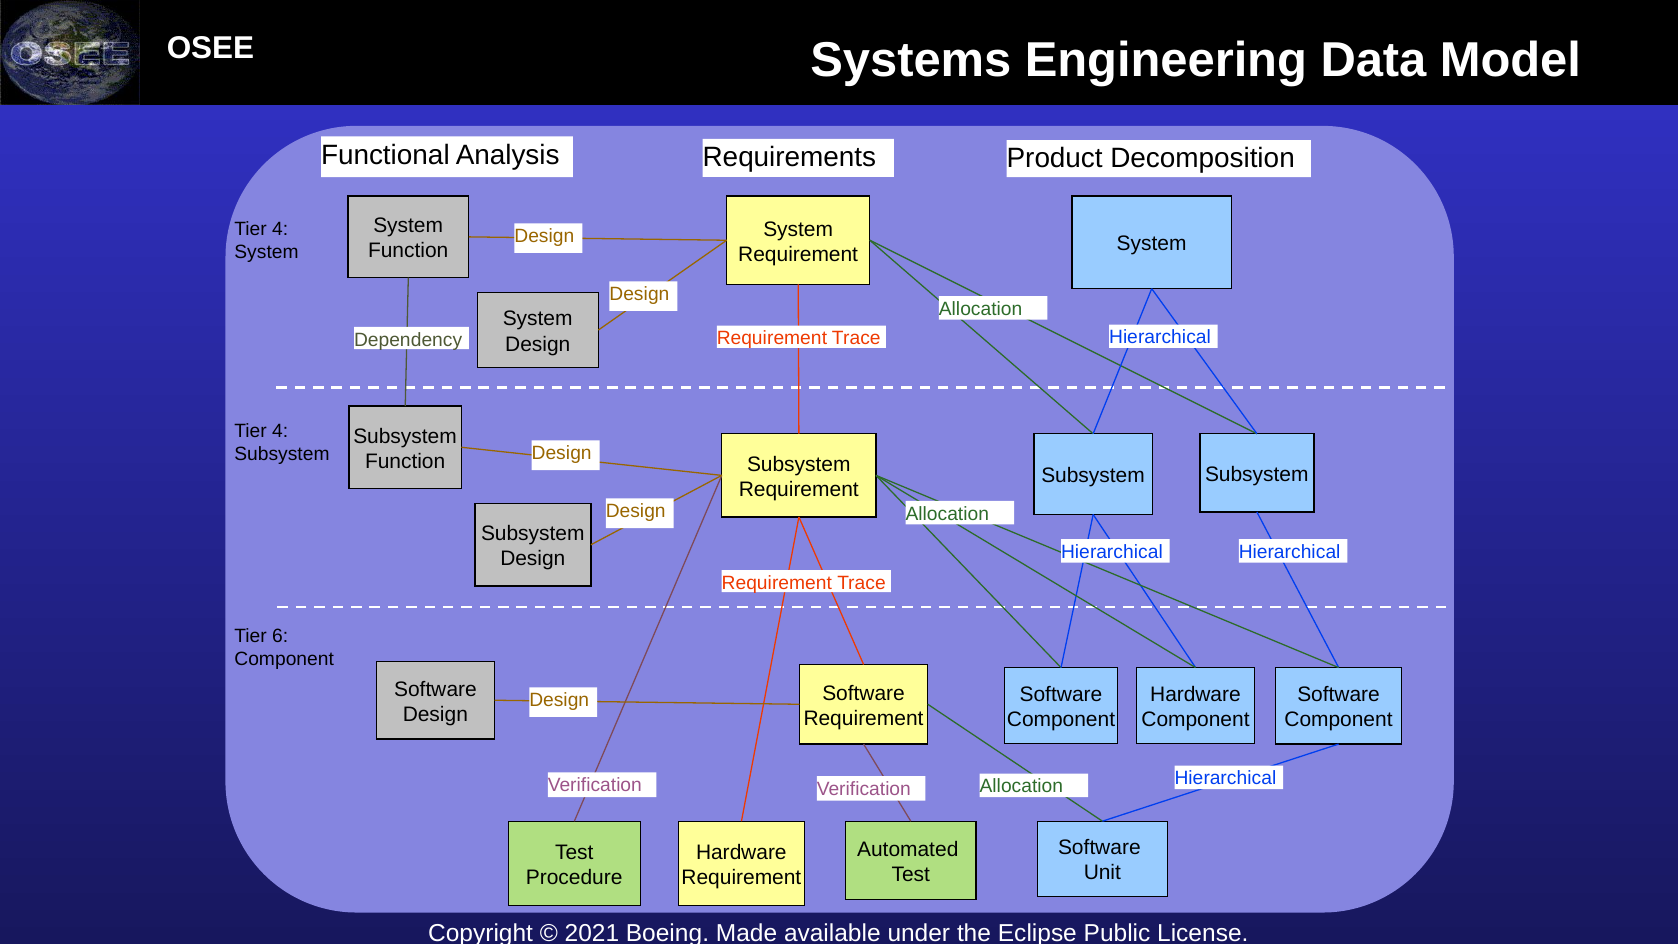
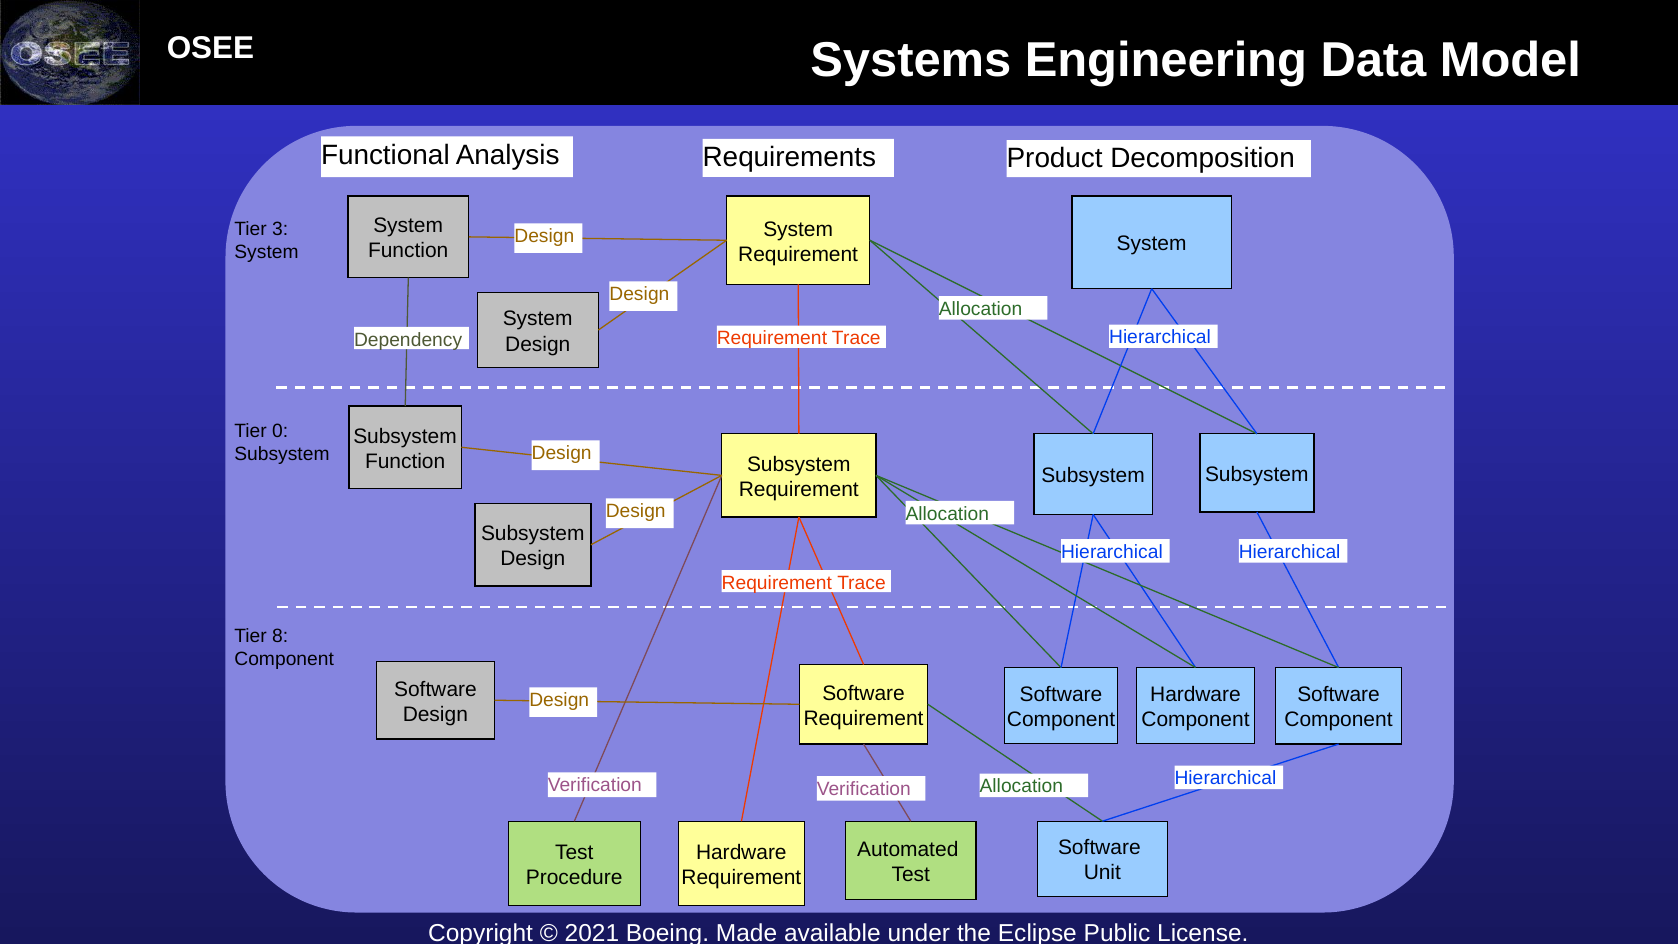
4: 4 -> 3 (280, 229)
4: 4 -> 0 (280, 431)
6: 6 -> 8 (280, 636)
